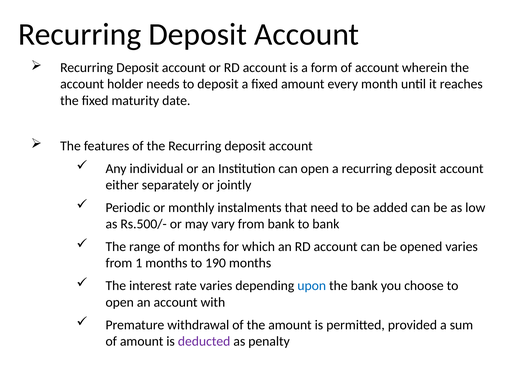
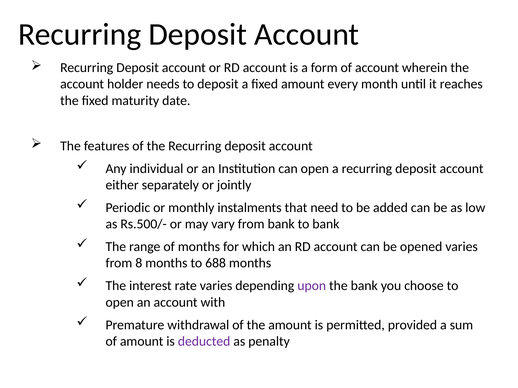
1: 1 -> 8 (139, 263)
190: 190 -> 688 (216, 263)
upon colour: blue -> purple (312, 286)
